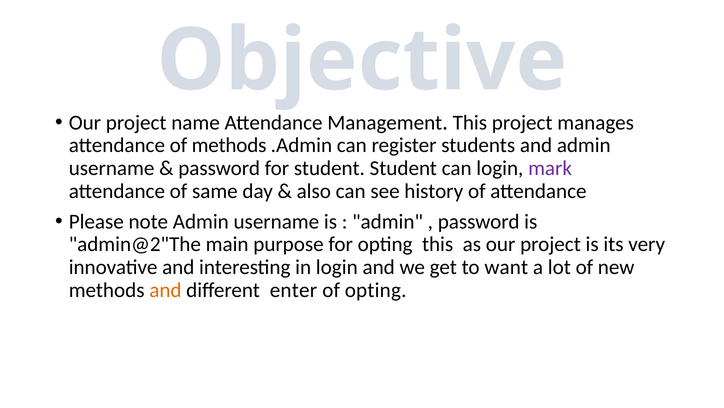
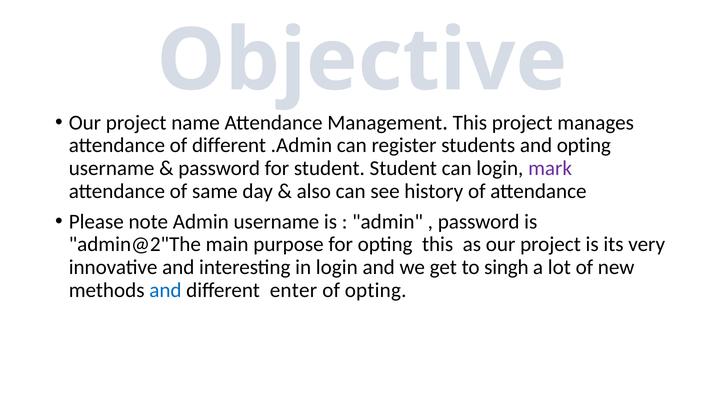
of methods: methods -> different (229, 145)
and admin: admin -> opting (584, 145)
want: want -> singh (506, 267)
and colour: orange -> blue (165, 290)
